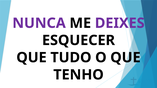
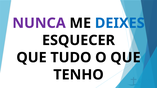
DEIXES colour: purple -> blue (120, 23)
